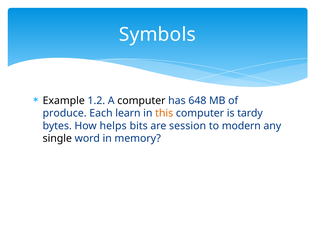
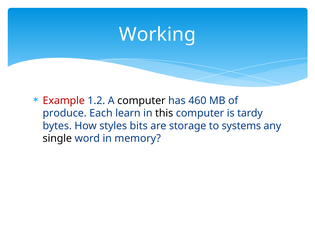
Symbols: Symbols -> Working (157, 35)
Example colour: black -> red (64, 101)
648: 648 -> 460 (197, 101)
this colour: orange -> black (164, 113)
helps: helps -> styles (113, 126)
session: session -> storage (188, 126)
modern: modern -> systems (241, 126)
